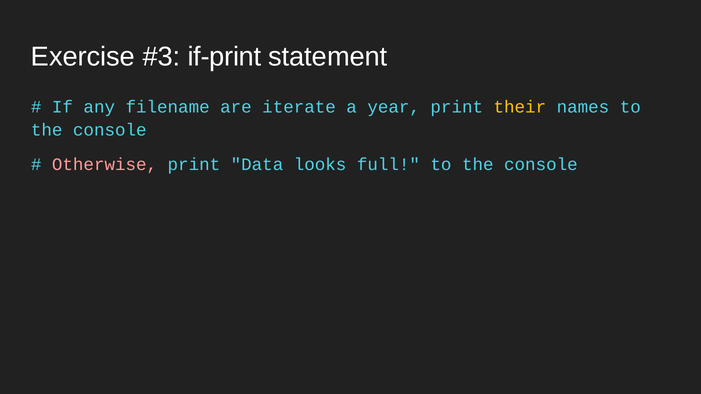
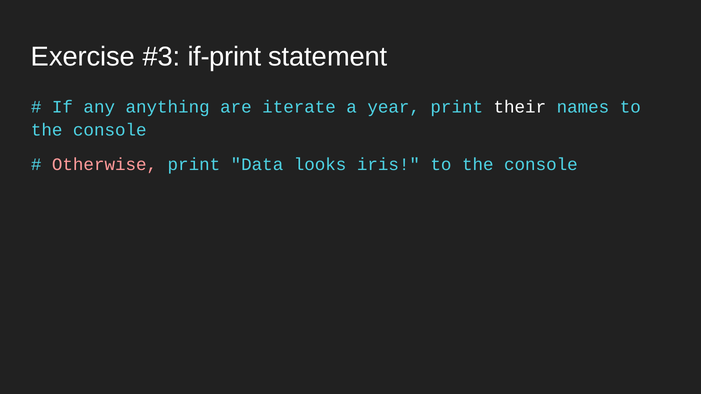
filename: filename -> anything (168, 107)
their colour: yellow -> white (520, 107)
full: full -> iris (388, 164)
